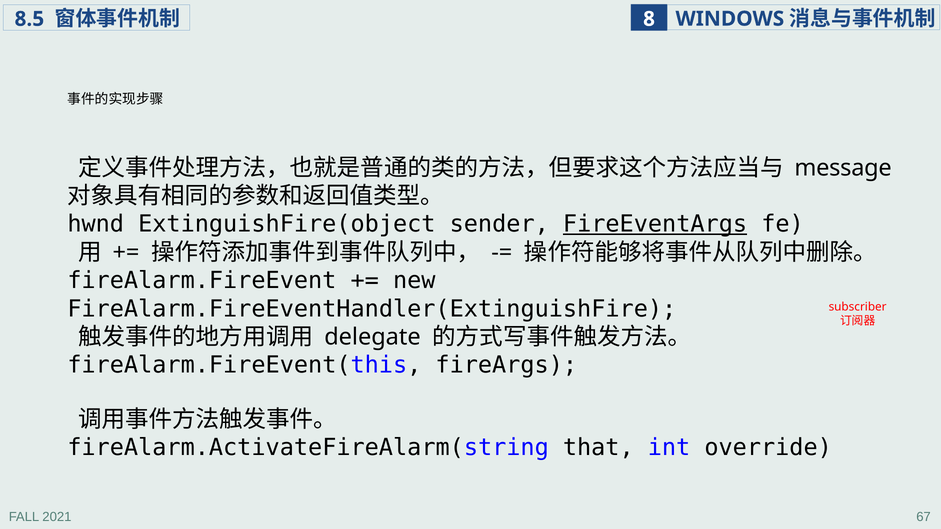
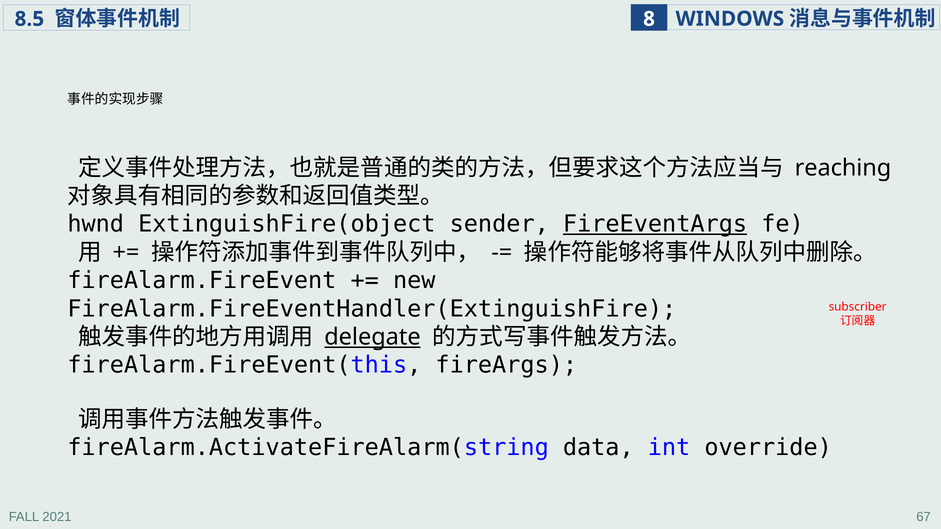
message: message -> reaching (843, 168)
delegate underline: none -> present (372, 337)
that: that -> data (598, 448)
